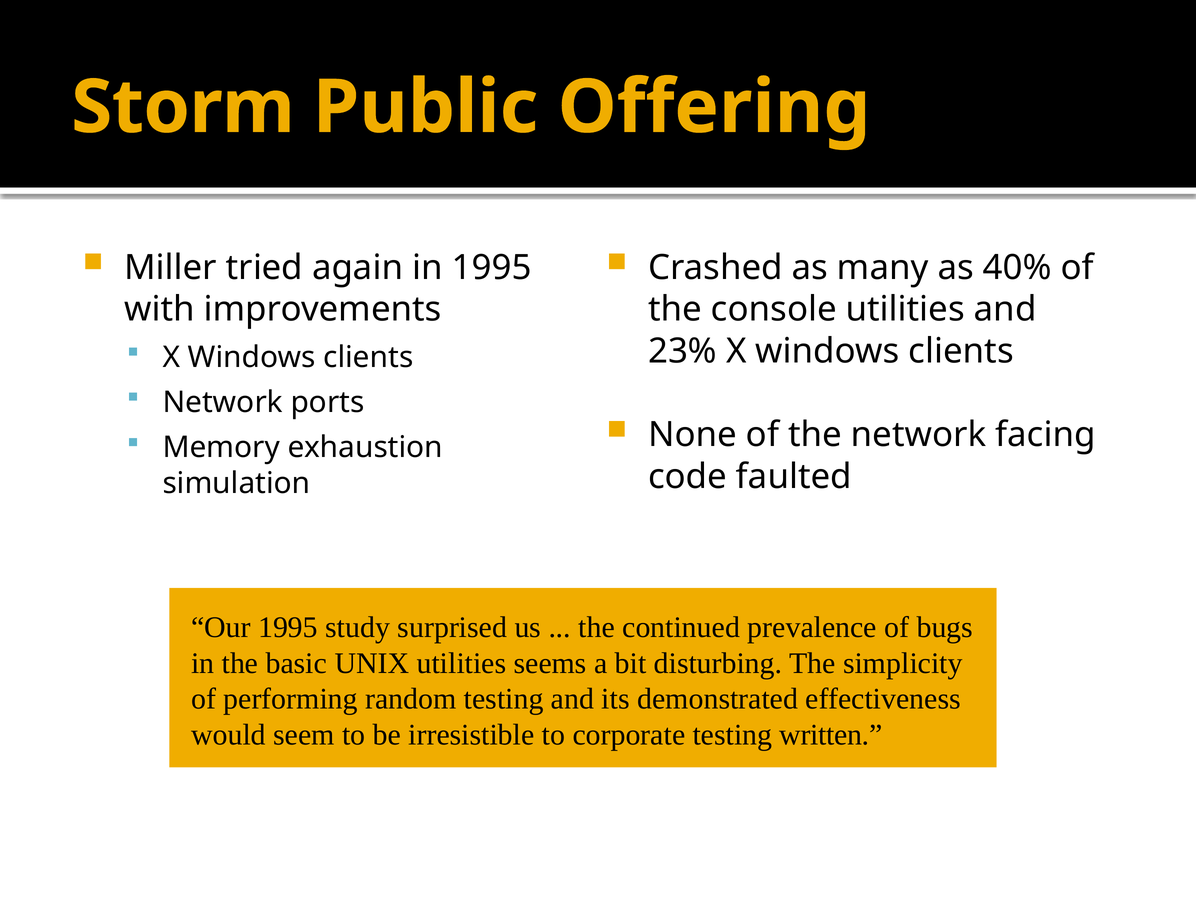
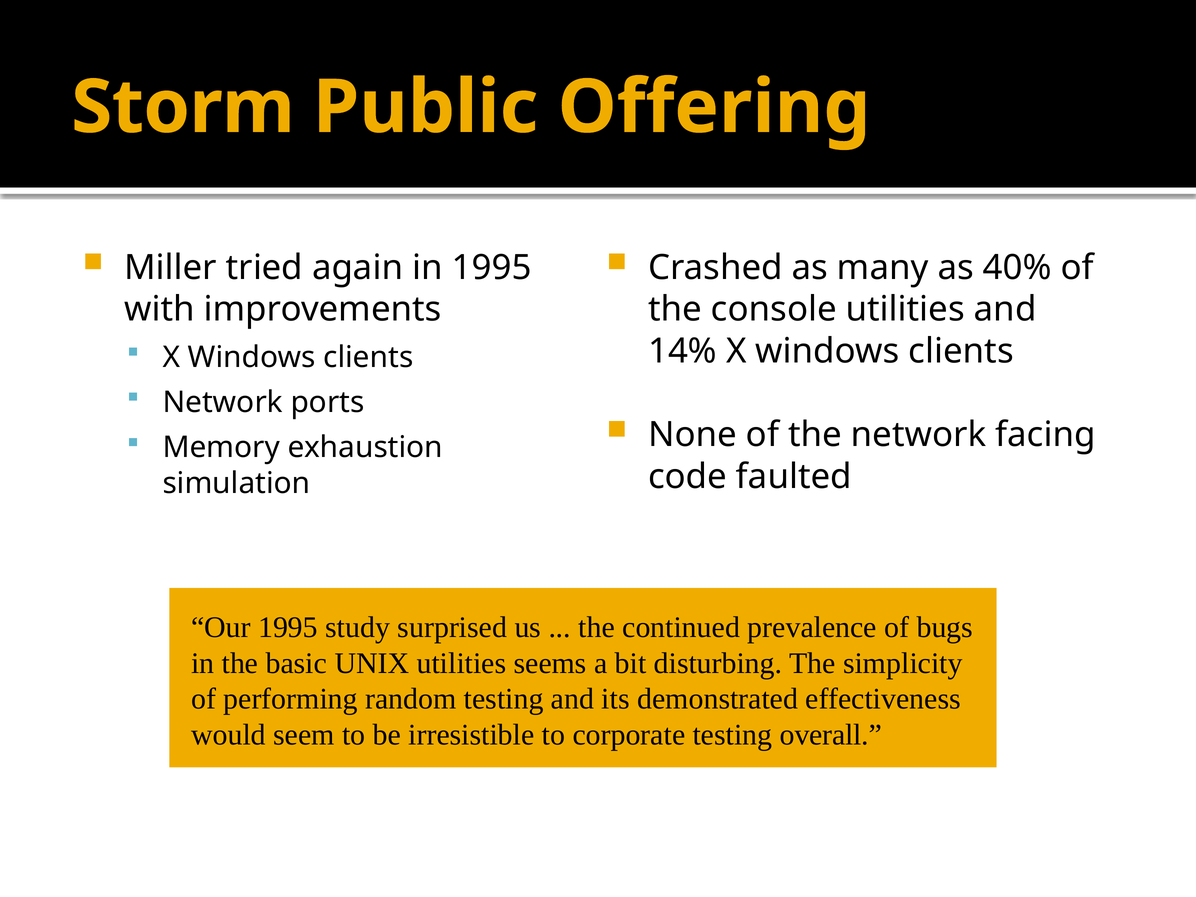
23%: 23% -> 14% (683, 351)
written: written -> overall (831, 735)
